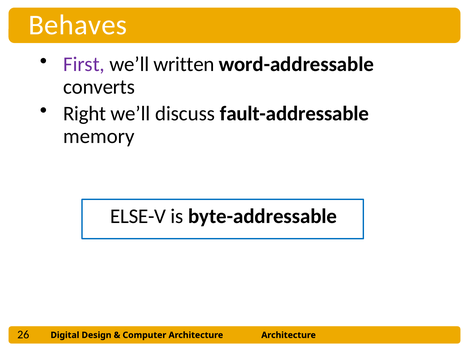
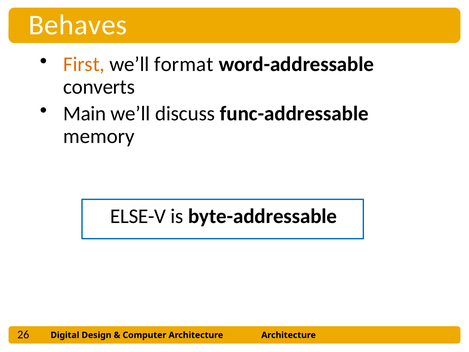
First colour: purple -> orange (84, 64)
written: written -> format (184, 64)
Right: Right -> Main (85, 114)
fault-addressable: fault-addressable -> func-addressable (294, 114)
